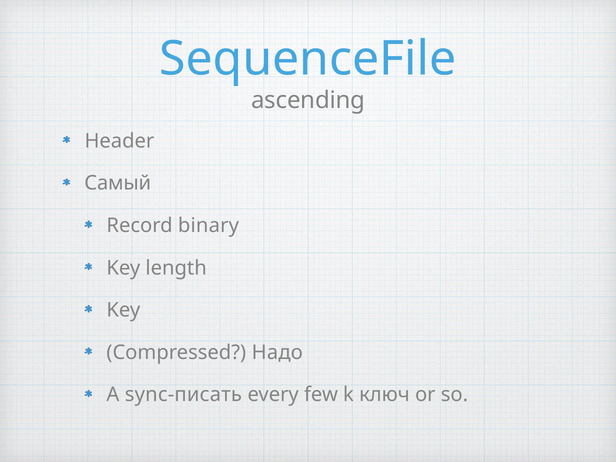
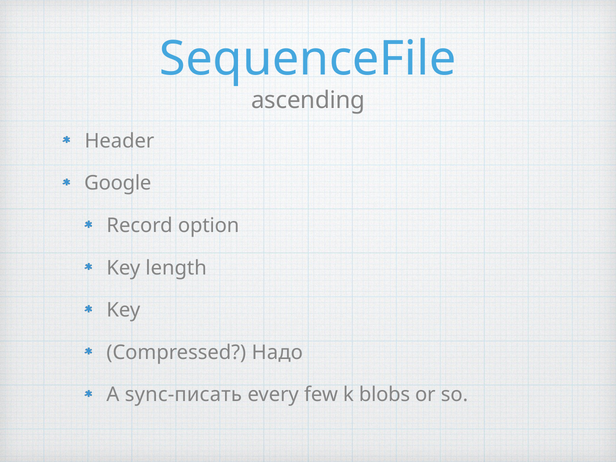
Самый: Самый -> Google (118, 183)
binary: binary -> option (209, 226)
ключ: ключ -> blobs (385, 395)
